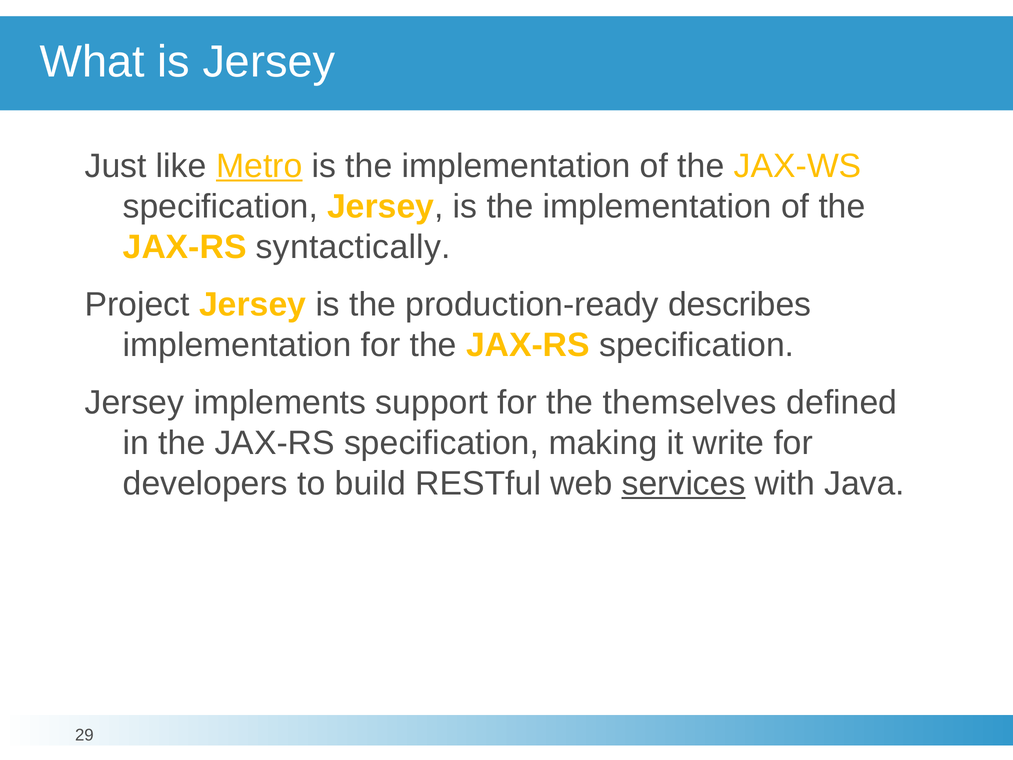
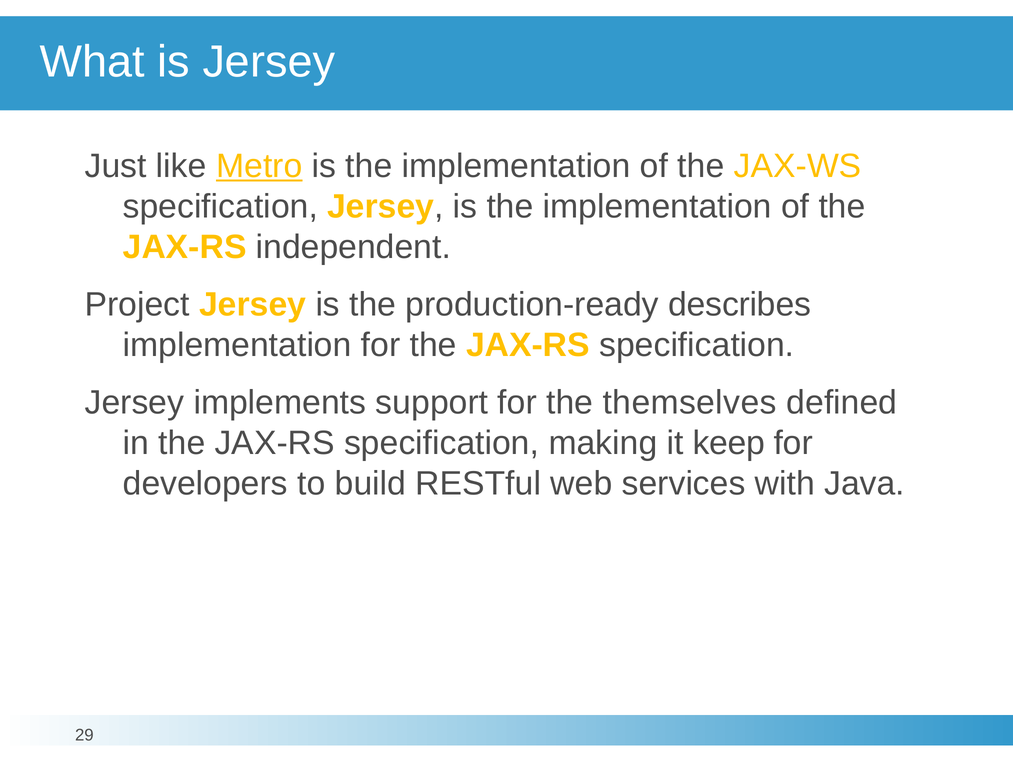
syntactically: syntactically -> independent (353, 247)
write: write -> keep (729, 443)
services underline: present -> none (684, 484)
